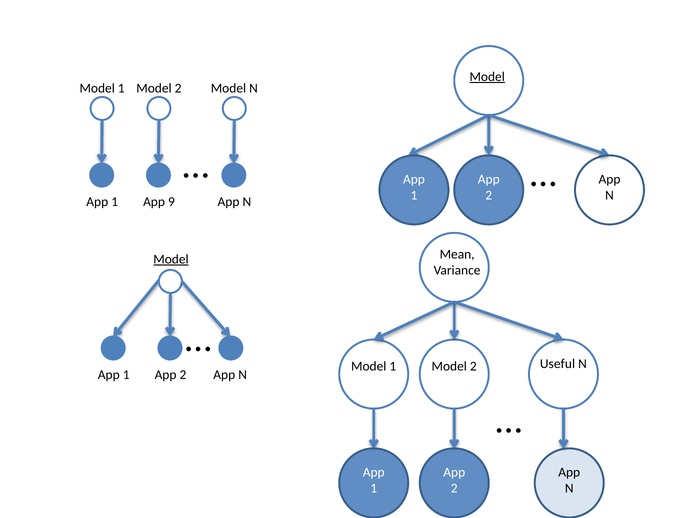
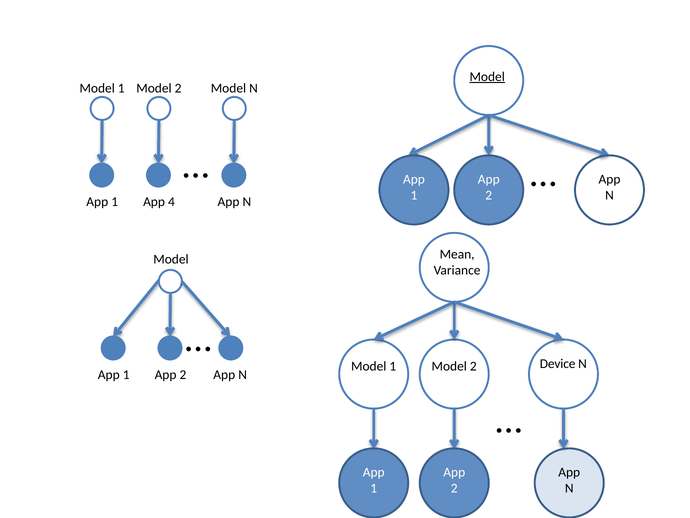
9: 9 -> 4 (171, 202)
Model underline: present -> none (171, 259)
Useful: Useful -> Device (558, 363)
